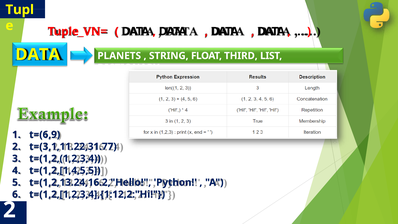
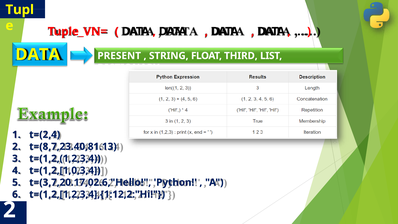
PLANETS: PLANETS -> PRESENT (119, 56)
t=(6,9: t=(6,9 -> t=(2,4 (45, 135)
t=(3,1,11.22,31.77: t=(3,1,11.22,31.77 -> t=(8,7,23.40,81.13 (73, 146)
t=(1,2,[1,4,5,5: t=(1,2,[1,4,5,5 -> t=(1,2,[1,0,3,4 (65, 170)
t=(1,2,13.24,16.2,"Hello: t=(1,2,13.24,16.2,"Hello -> t=(3,7,20.17,02.6,"Hello (90, 182)
